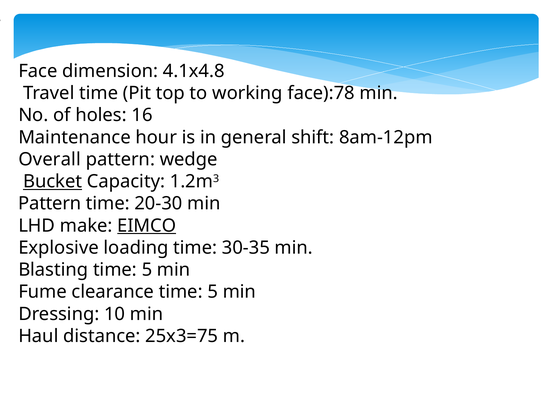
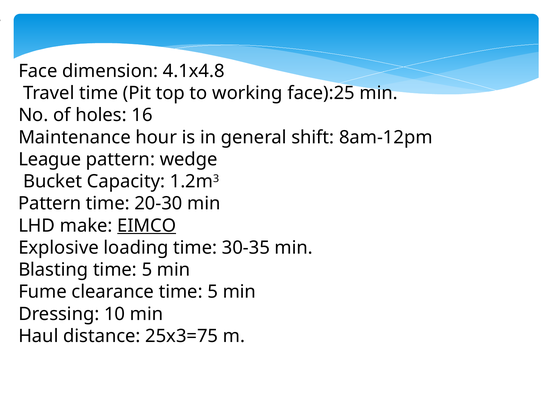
face):78: face):78 -> face):25 (321, 93)
Overall: Overall -> League (50, 159)
Bucket underline: present -> none (53, 181)
